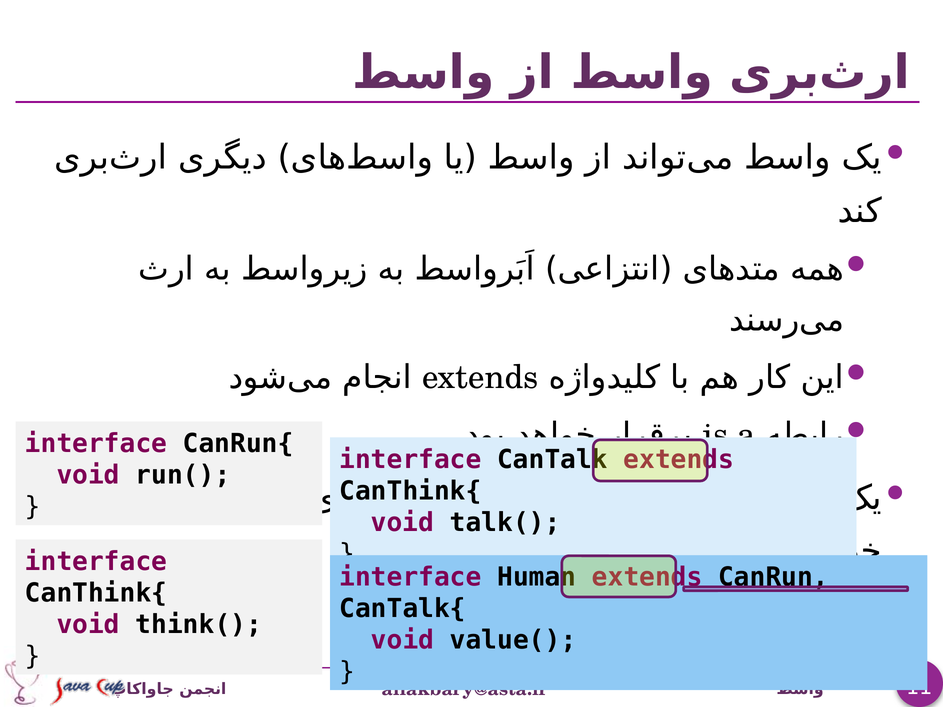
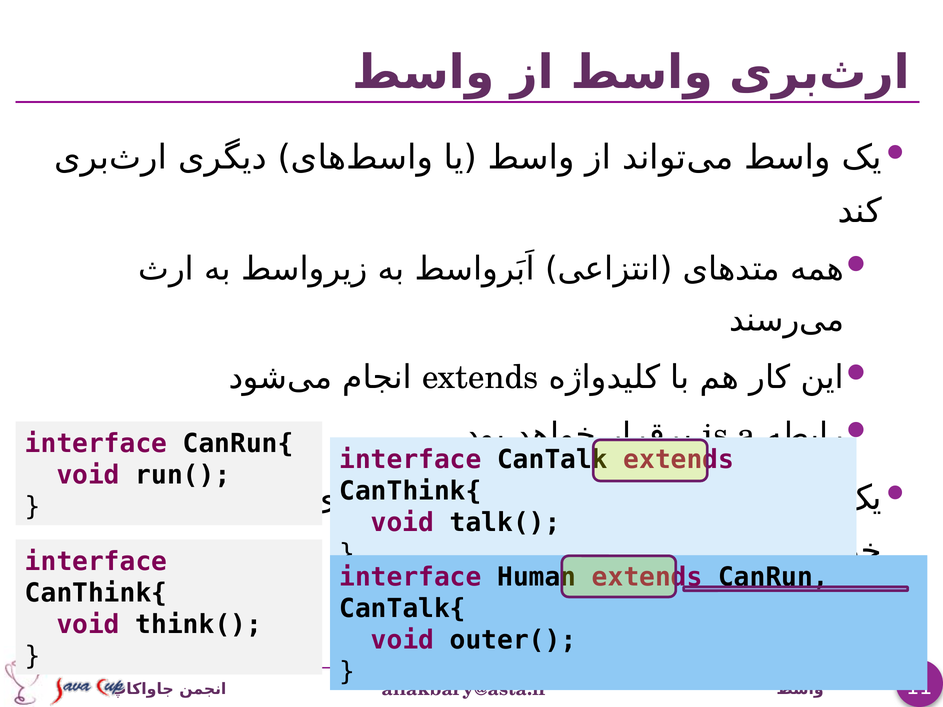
value(: value( -> outer( (513, 640)
